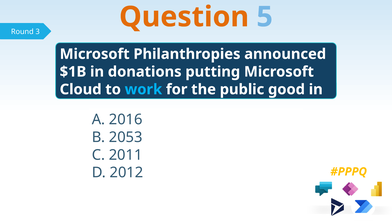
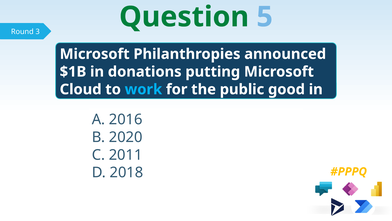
Question colour: orange -> green (184, 17)
2053: 2053 -> 2020 (126, 137)
2012: 2012 -> 2018 (126, 172)
